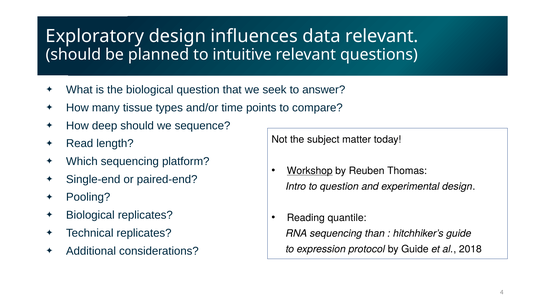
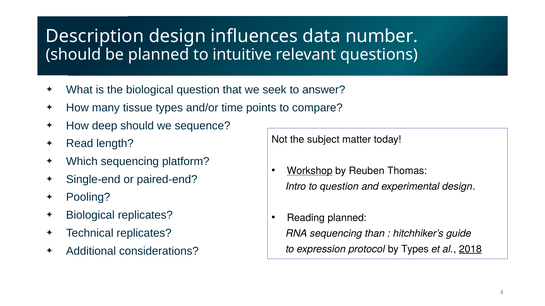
Exploratory: Exploratory -> Description (95, 36)
data relevant: relevant -> number (382, 36)
Reading quantile: quantile -> planned (347, 218)
by Guide: Guide -> Types (415, 249)
2018 underline: none -> present (470, 249)
